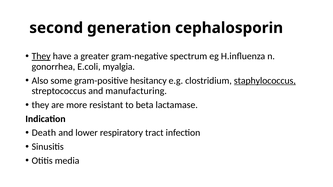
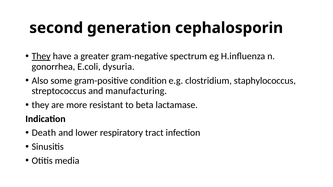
myalgia: myalgia -> dysuria (119, 67)
hesitancy: hesitancy -> condition (148, 81)
staphylococcus underline: present -> none (265, 81)
